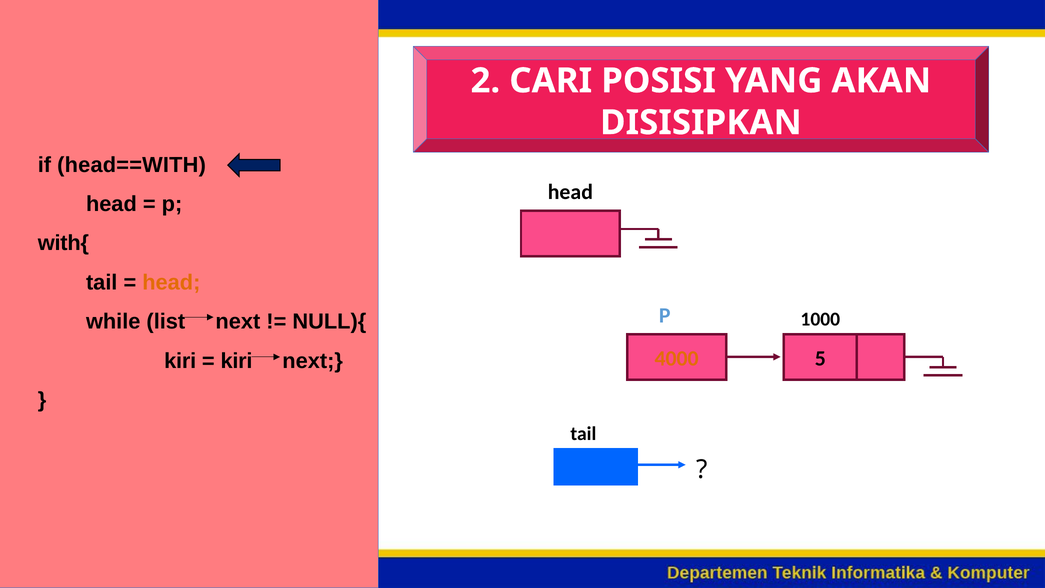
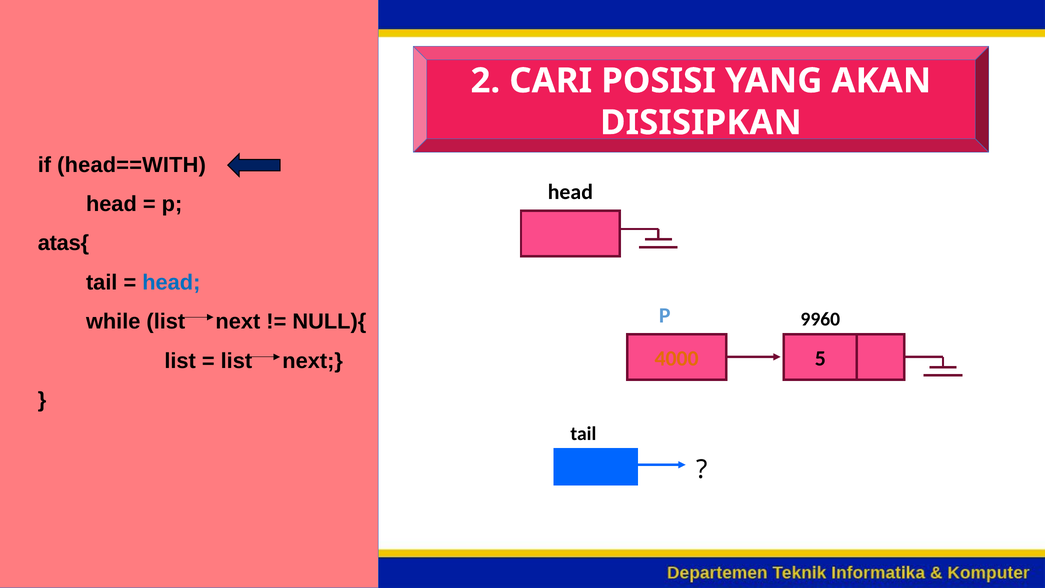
with{: with{ -> atas{ (63, 243)
head colour: orange -> blue (171, 282)
1000: 1000 -> 9960 (820, 319)
kiri: kiri -> list (180, 361)
kiri: kiri -> list (236, 361)
